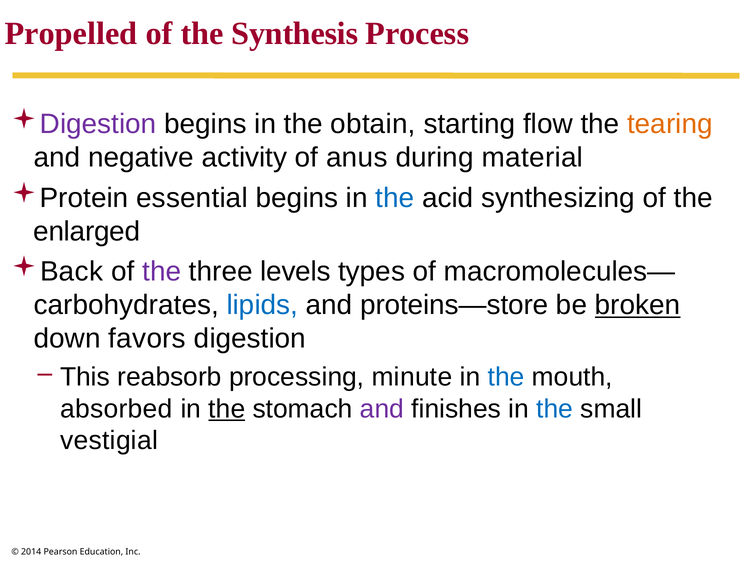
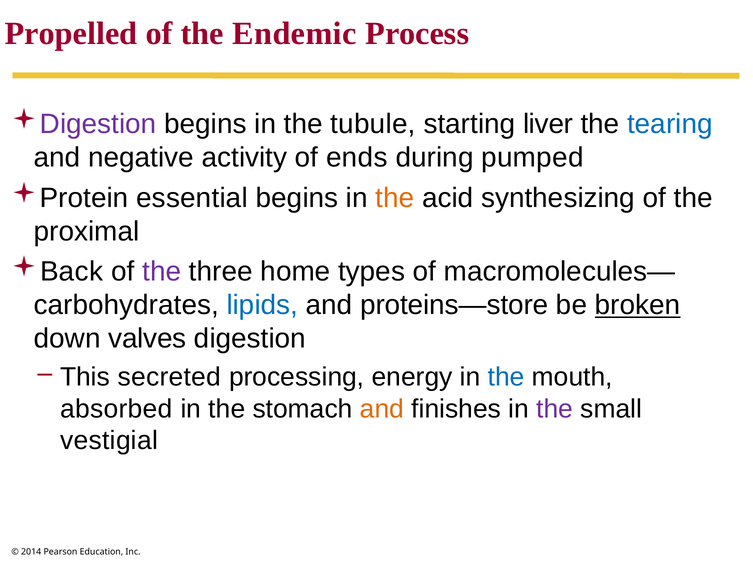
Synthesis: Synthesis -> Endemic (294, 33)
obtain: obtain -> tubule (373, 124)
flow: flow -> liver (548, 124)
tearing colour: orange -> blue (670, 124)
anus: anus -> ends (357, 158)
material: material -> pumped (532, 158)
the colour: blue -> orange (395, 198)
enlarged: enlarged -> proximal (87, 231)
levels: levels -> home (295, 272)
favors: favors -> valves (147, 339)
reabsorb: reabsorb -> secreted (169, 377)
minute: minute -> energy (412, 377)
the underline: present -> none (227, 409)
and colour: purple -> orange (382, 409)
the colour: blue -> purple (555, 409)
